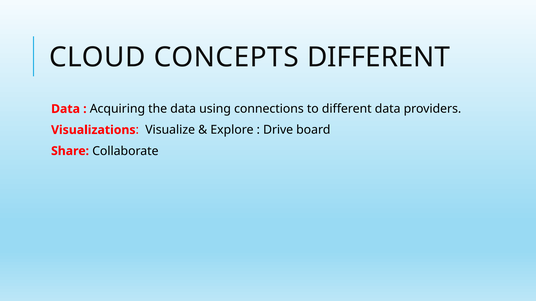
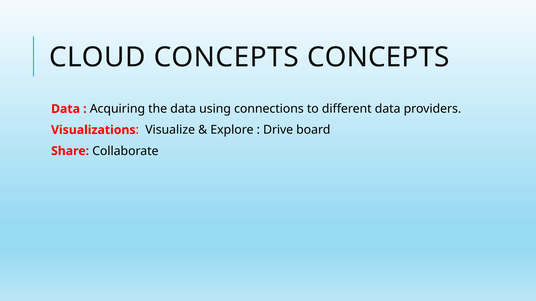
CONCEPTS DIFFERENT: DIFFERENT -> CONCEPTS (378, 58)
